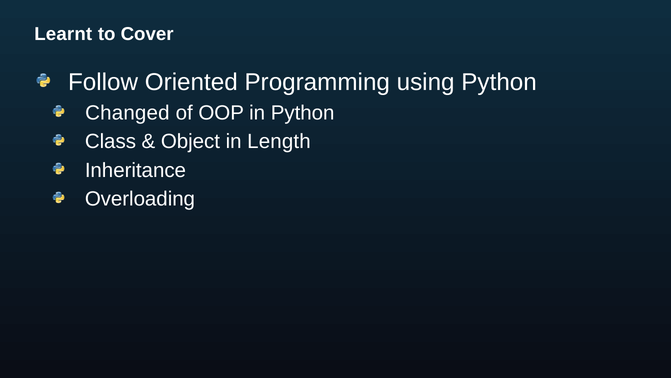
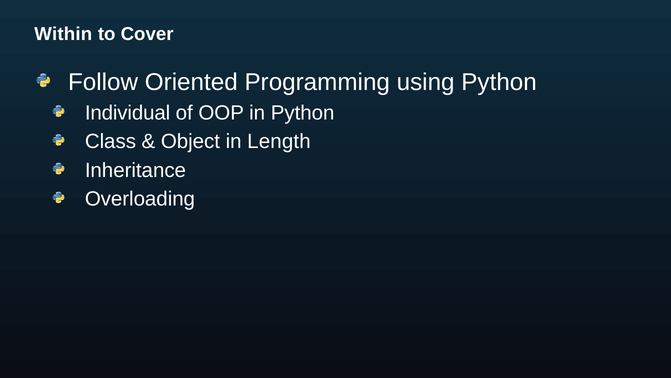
Learnt: Learnt -> Within (63, 34)
Changed: Changed -> Individual (128, 113)
